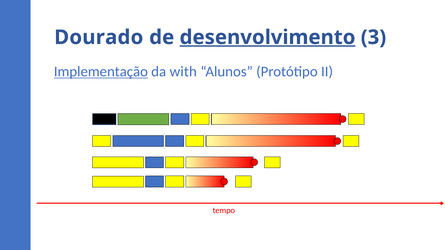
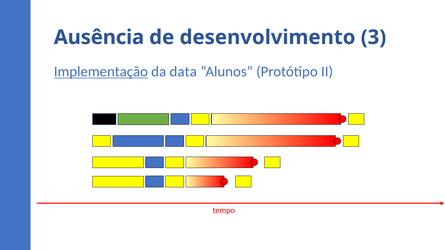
Dourado: Dourado -> Ausência (99, 37)
desenvolvimento underline: present -> none (268, 37)
with: with -> data (183, 72)
